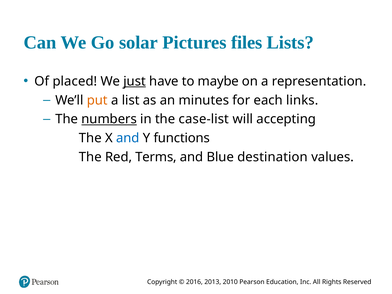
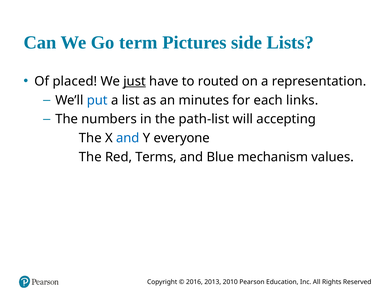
solar: solar -> term (138, 43)
files: files -> side (247, 43)
maybe: maybe -> routed (218, 81)
put colour: orange -> blue (97, 100)
numbers underline: present -> none (109, 119)
case-list: case-list -> path-list (204, 119)
functions: functions -> everyone (182, 138)
destination: destination -> mechanism (273, 157)
